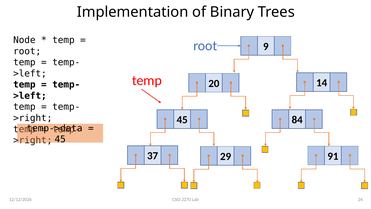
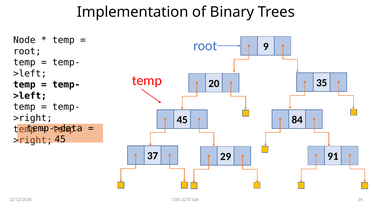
14: 14 -> 35 (322, 83)
